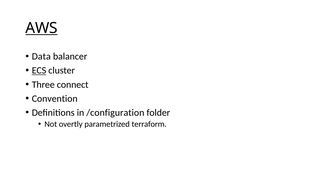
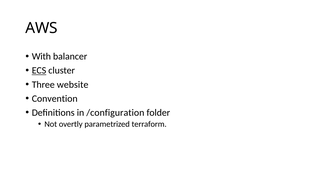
AWS underline: present -> none (42, 28)
Data: Data -> With (41, 57)
connect: connect -> website (73, 85)
